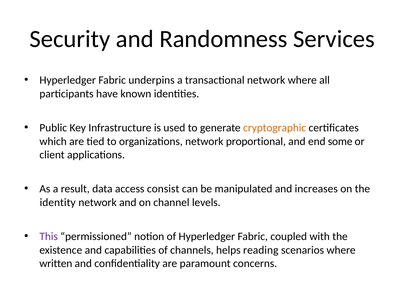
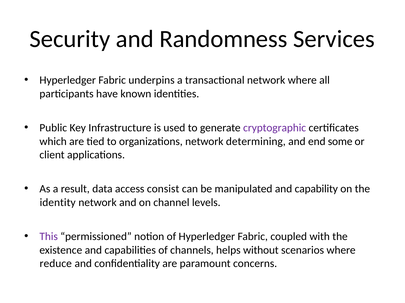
cryptographic colour: orange -> purple (275, 128)
proportional: proportional -> determining (256, 142)
increases: increases -> capability (316, 189)
reading: reading -> without (261, 251)
written: written -> reduce (56, 264)
